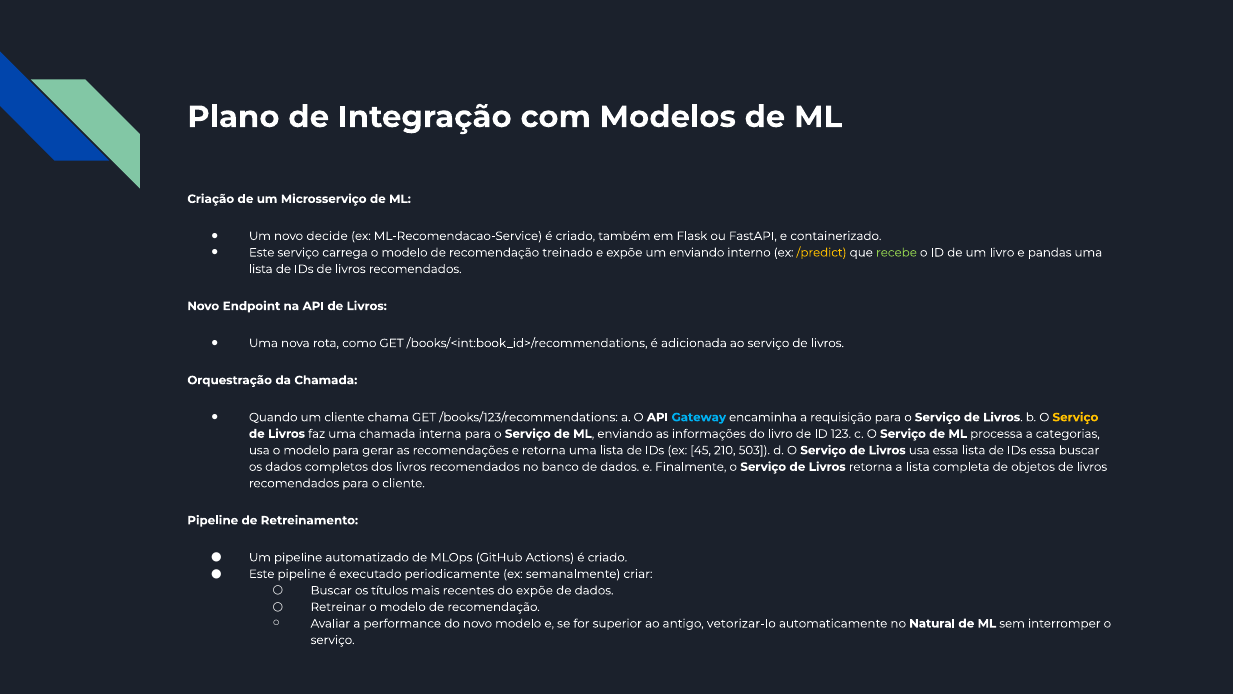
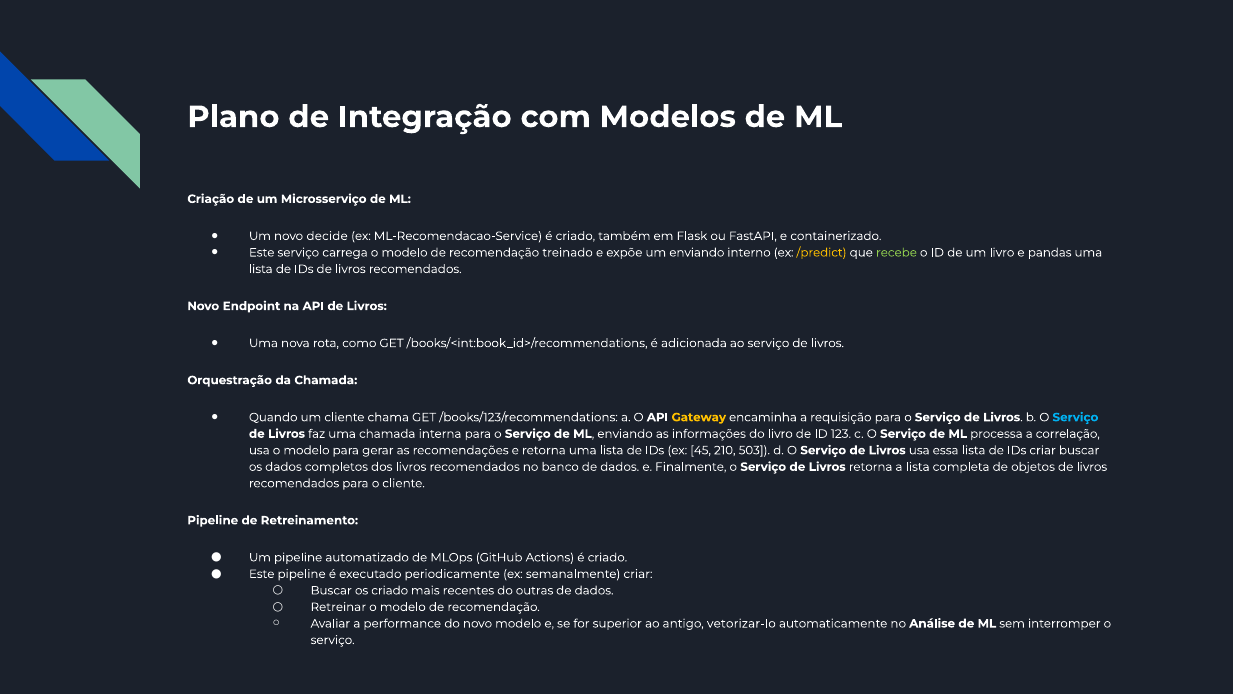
Gateway colour: light blue -> yellow (699, 417)
Serviço colour: yellow -> light blue (1075, 417)
categorias: categorias -> correlação (1068, 434)
IDs essa: essa -> criar (1043, 450)
os títulos: títulos -> criado (390, 590)
do expõe: expõe -> outras (535, 590)
Natural: Natural -> Análise (932, 623)
